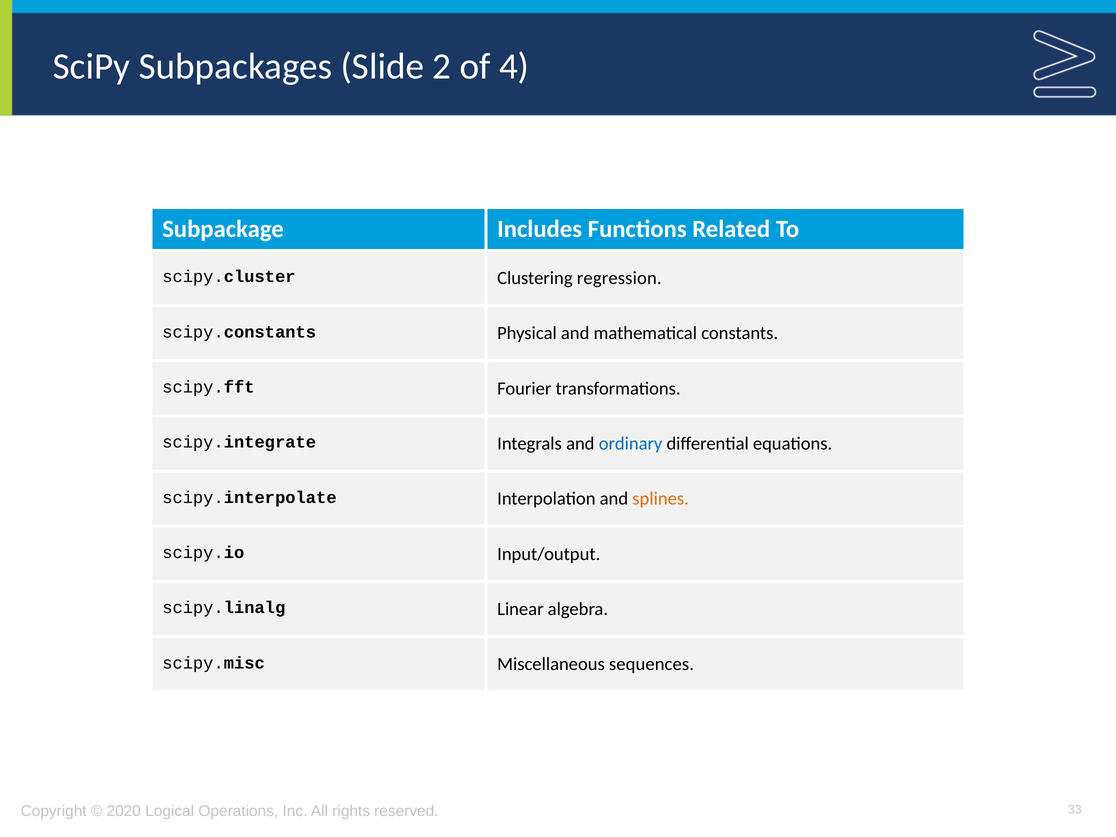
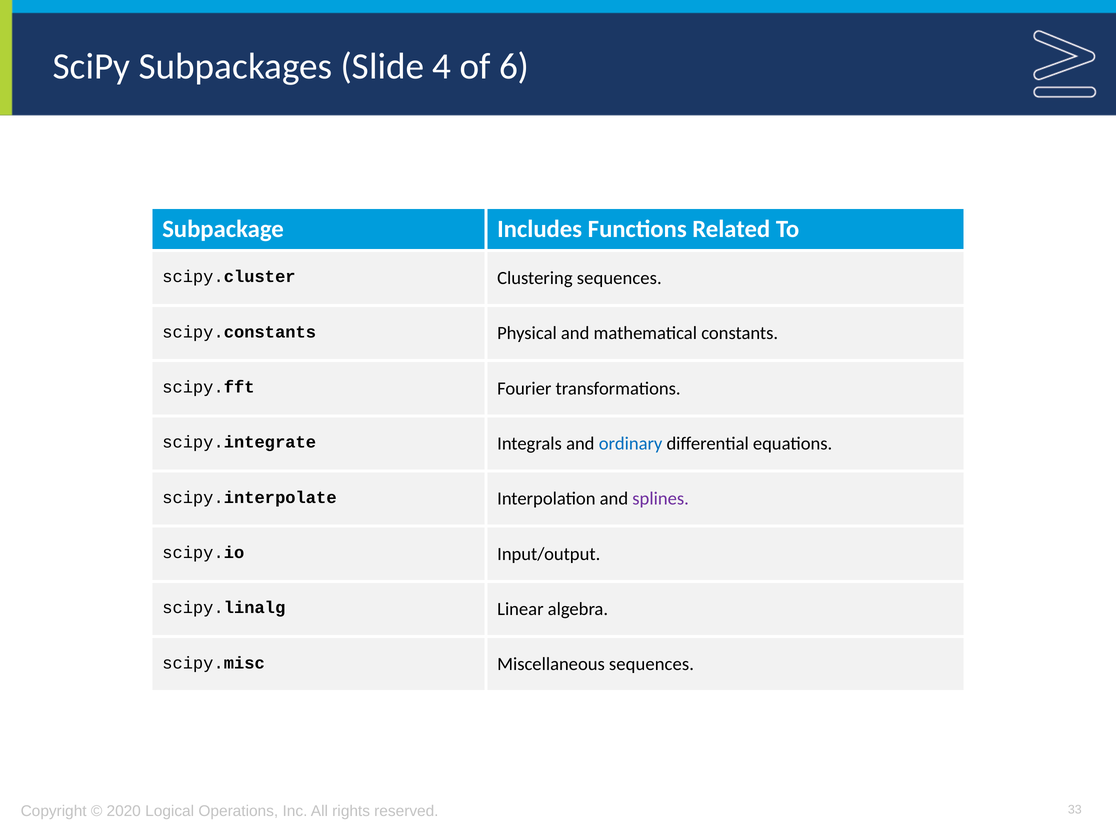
2: 2 -> 4 (442, 66)
4: 4 -> 6 (514, 66)
Clustering regression: regression -> sequences (619, 278)
splines colour: orange -> purple (661, 499)
